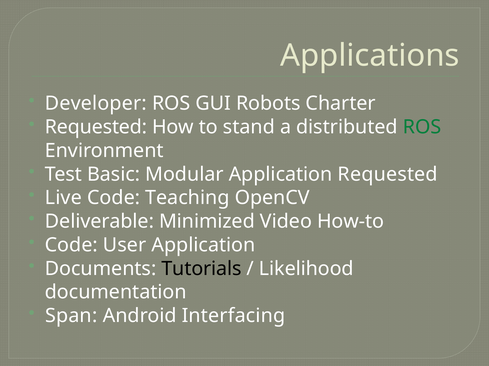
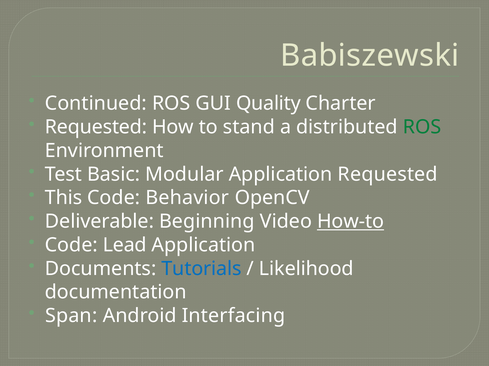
Applications: Applications -> Babiszewski (370, 56)
Developer: Developer -> Continued (96, 104)
Robots: Robots -> Quality (268, 104)
Live: Live -> This (64, 198)
Teaching: Teaching -> Behavior (187, 198)
Minimized: Minimized -> Beginning (207, 222)
How-to underline: none -> present (351, 222)
User: User -> Lead (125, 245)
Tutorials colour: black -> blue (201, 269)
